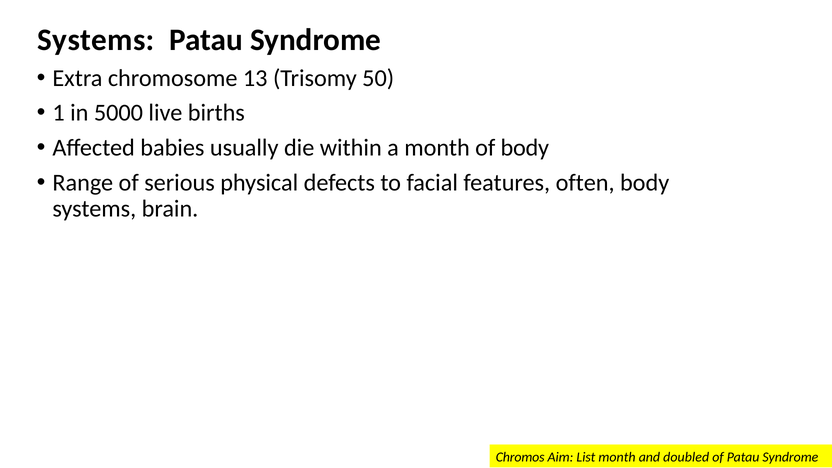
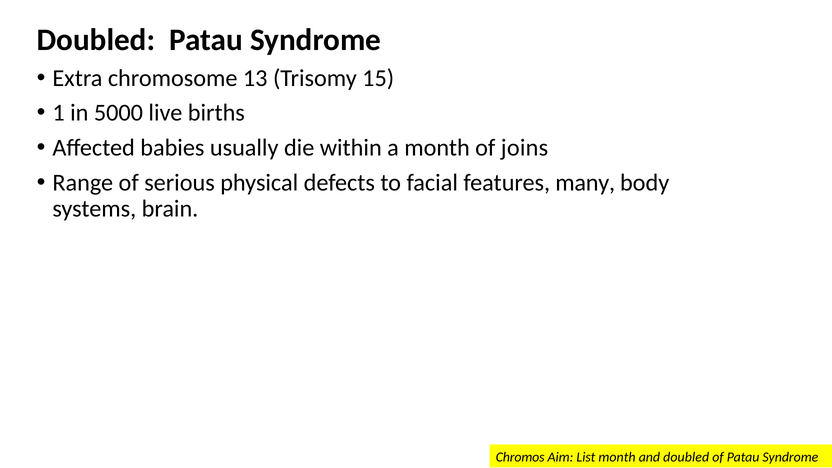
Systems: Systems -> Doubled (96, 40)
50: 50 -> 15 (378, 78)
of body: body -> joins (525, 148)
often: often -> many (585, 183)
